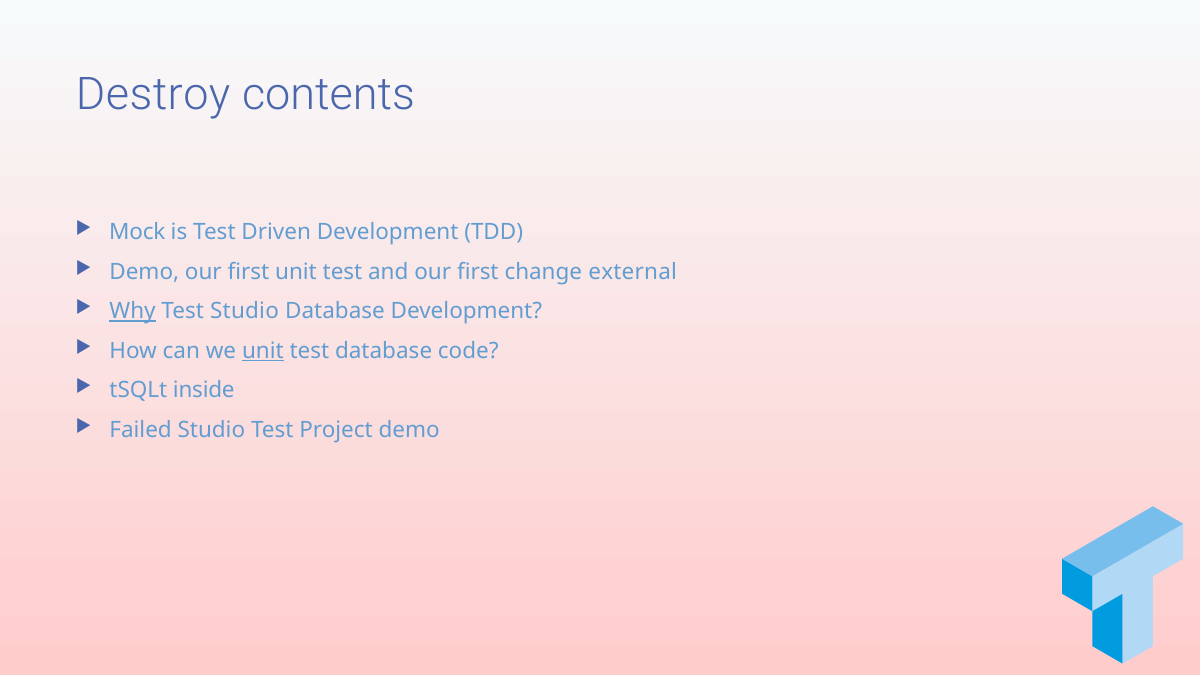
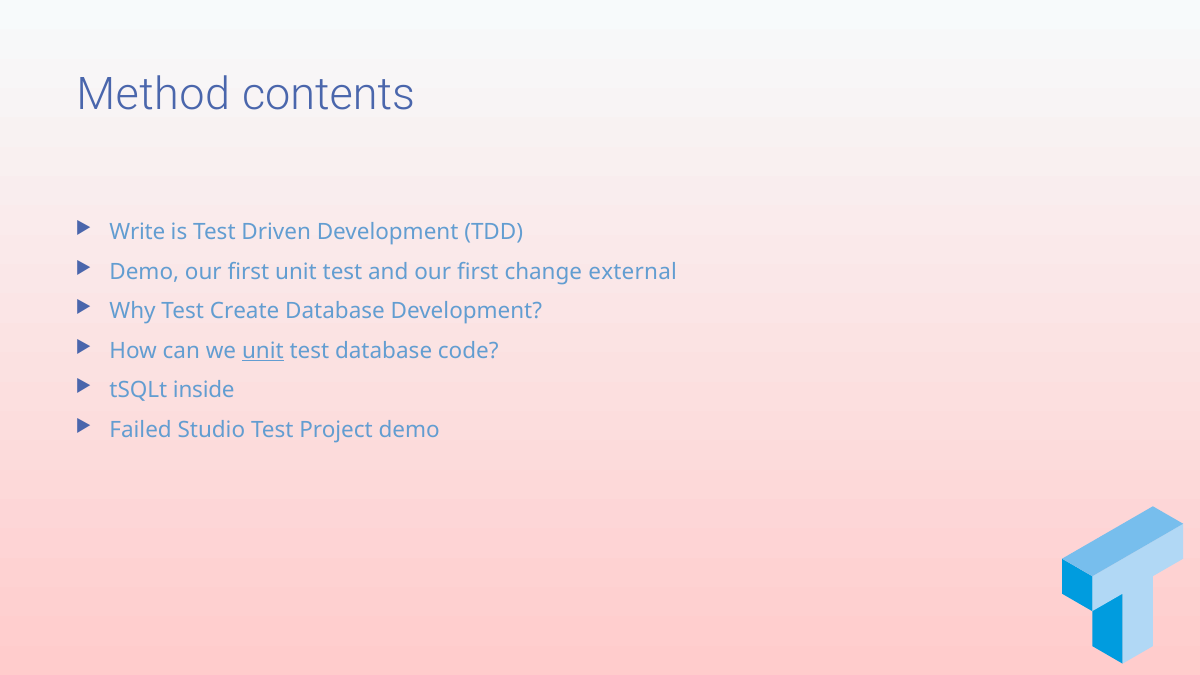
Destroy: Destroy -> Method (153, 95)
Mock: Mock -> Write (137, 232)
Why underline: present -> none (133, 311)
Test Studio: Studio -> Create (245, 311)
